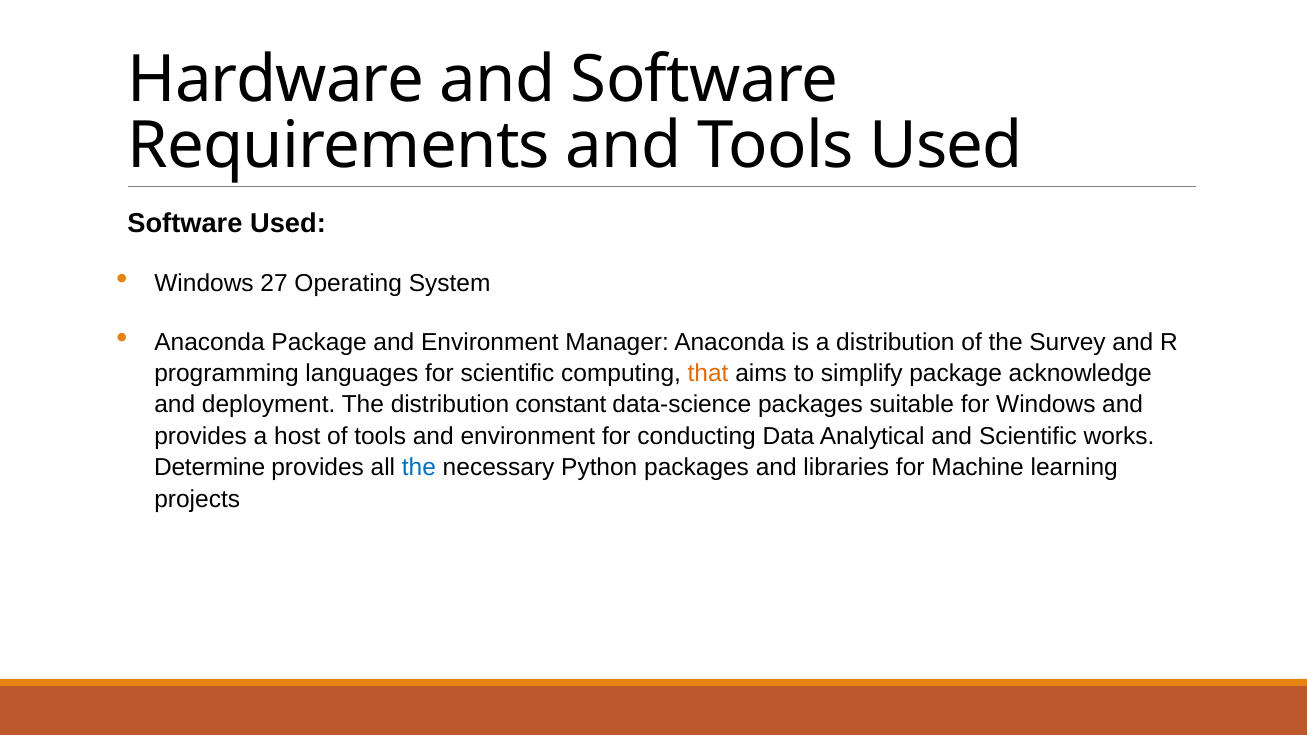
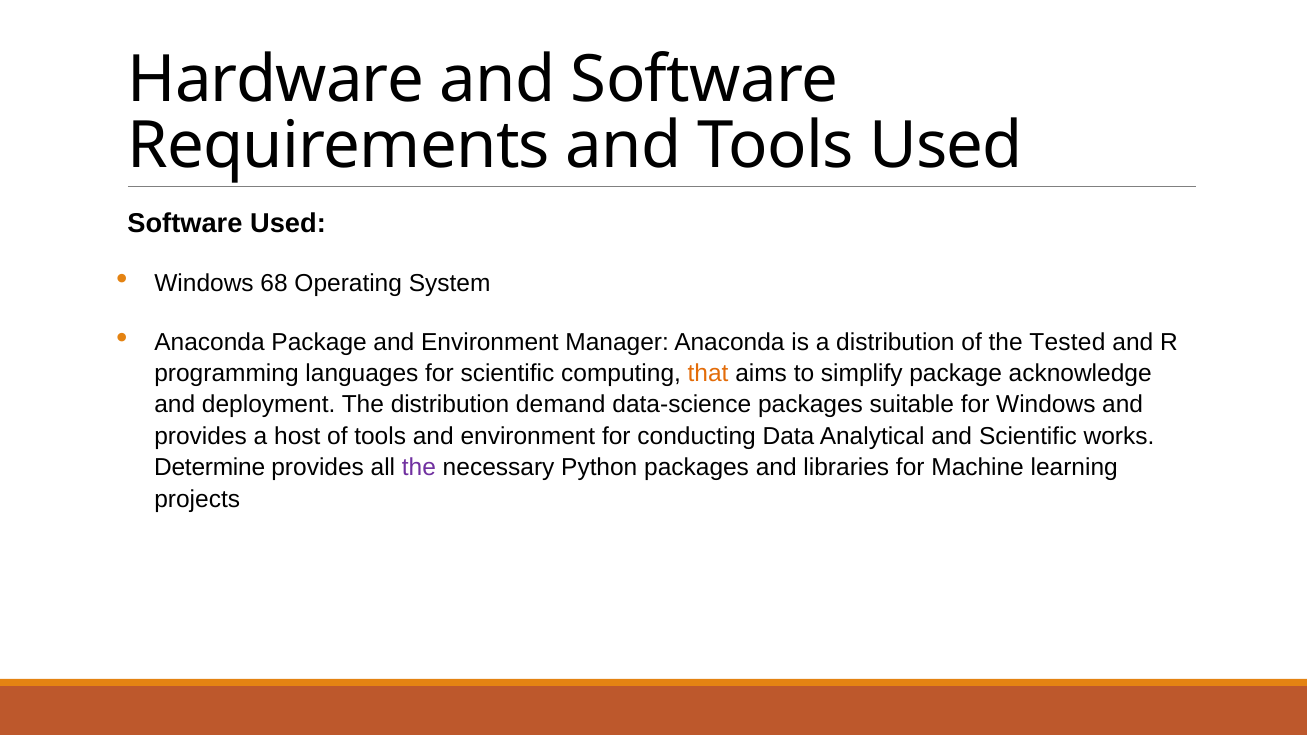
27: 27 -> 68 (274, 283)
Survey: Survey -> Tested (1067, 342)
constant: constant -> demand (561, 405)
the colour: blue -> purple (419, 468)
